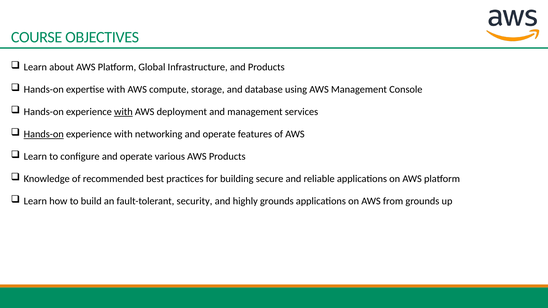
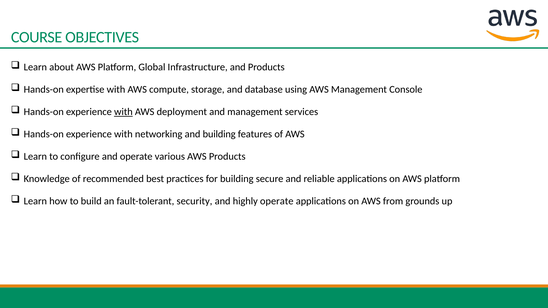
Hands-on underline: present -> none (44, 134)
networking and operate: operate -> building (219, 134)
highly grounds: grounds -> operate (277, 201)
